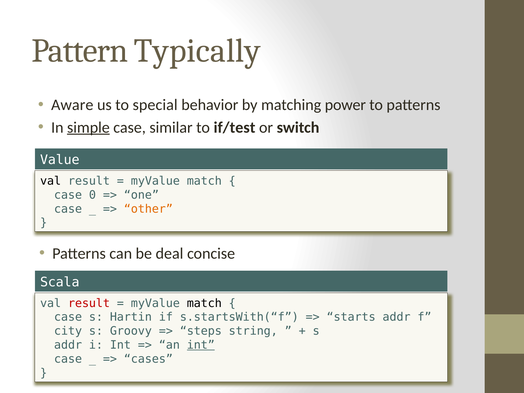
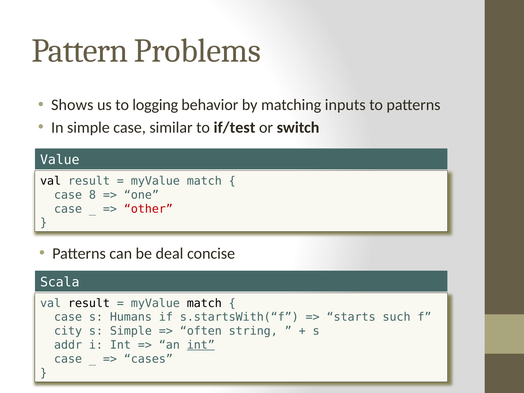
Typically: Typically -> Problems (197, 51)
Aware: Aware -> Shows (72, 105)
special: special -> logging (155, 105)
power: power -> inputs (345, 105)
simple underline: present -> none (88, 127)
0: 0 -> 8 (92, 195)
other colour: orange -> red (148, 209)
result colour: red -> black (89, 303)
Hartin: Hartin -> Humans (131, 317)
starts addr: addr -> such (397, 317)
s Groovy: Groovy -> Simple (131, 331)
steps: steps -> often (201, 331)
